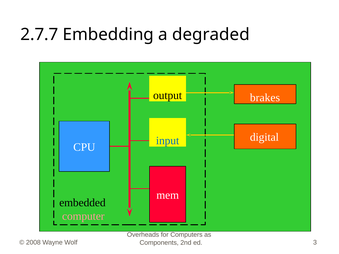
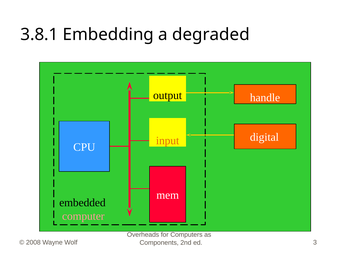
2.7.7: 2.7.7 -> 3.8.1 (39, 35)
brakes: brakes -> handle (265, 98)
input colour: blue -> orange (168, 141)
